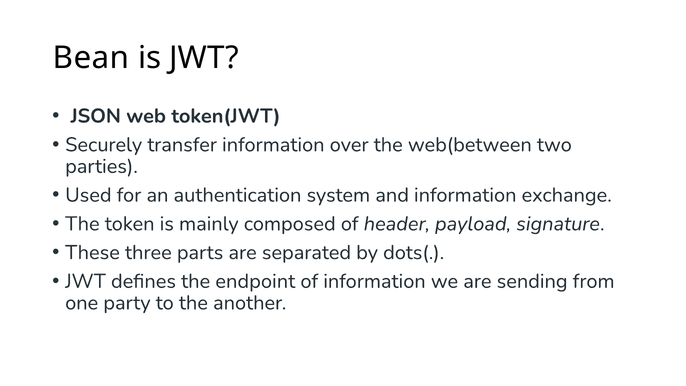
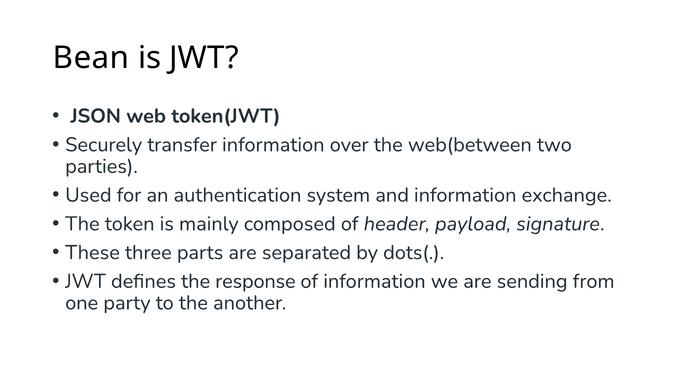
endpoint: endpoint -> response (255, 281)
